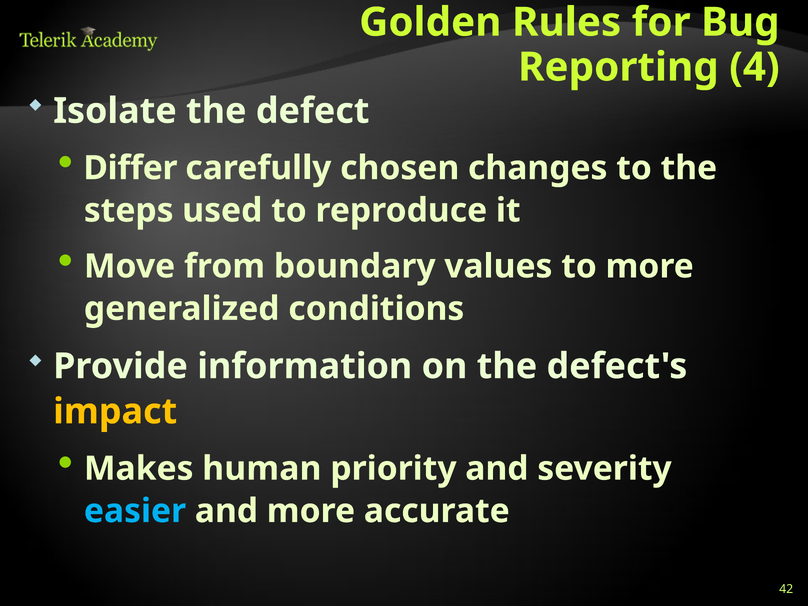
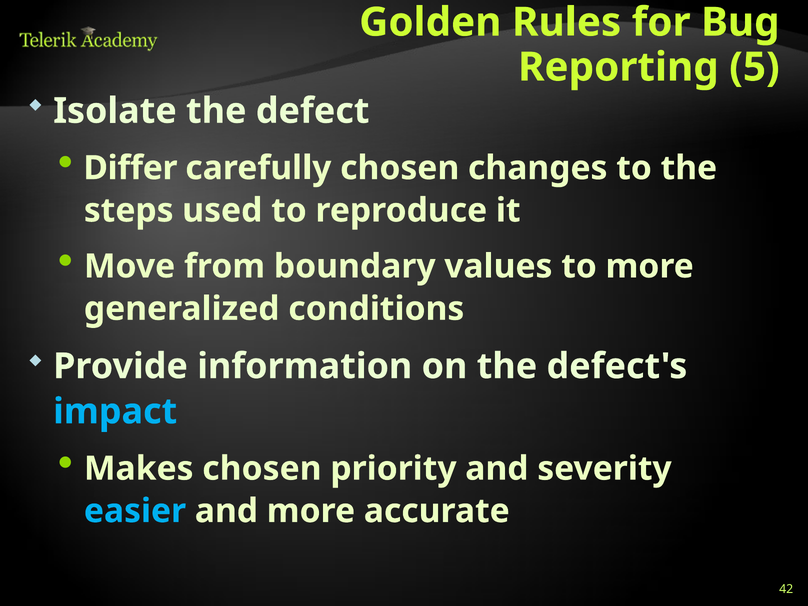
4: 4 -> 5 (754, 67)
impact colour: yellow -> light blue (115, 412)
Makes human: human -> chosen (262, 469)
